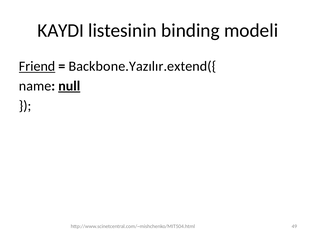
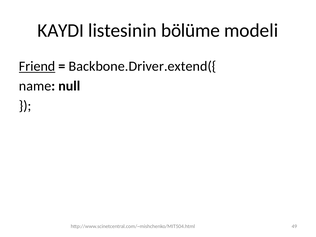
binding: binding -> bölüme (191, 31)
Backbone.Yazılır.extend({: Backbone.Yazılır.extend({ -> Backbone.Driver.extend({ (142, 66)
null underline: present -> none (69, 86)
